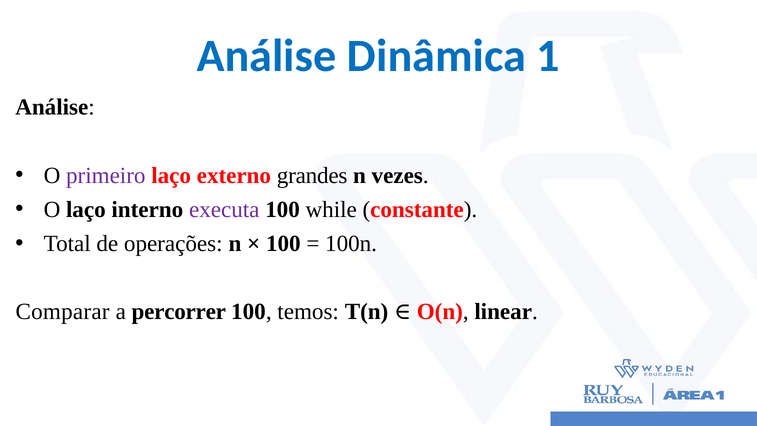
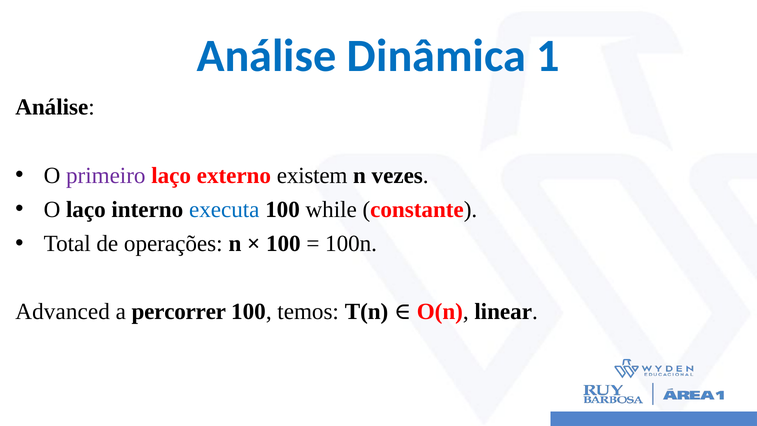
grandes: grandes -> existem (312, 175)
executa colour: purple -> blue (224, 209)
Comparar: Comparar -> Advanced (63, 312)
